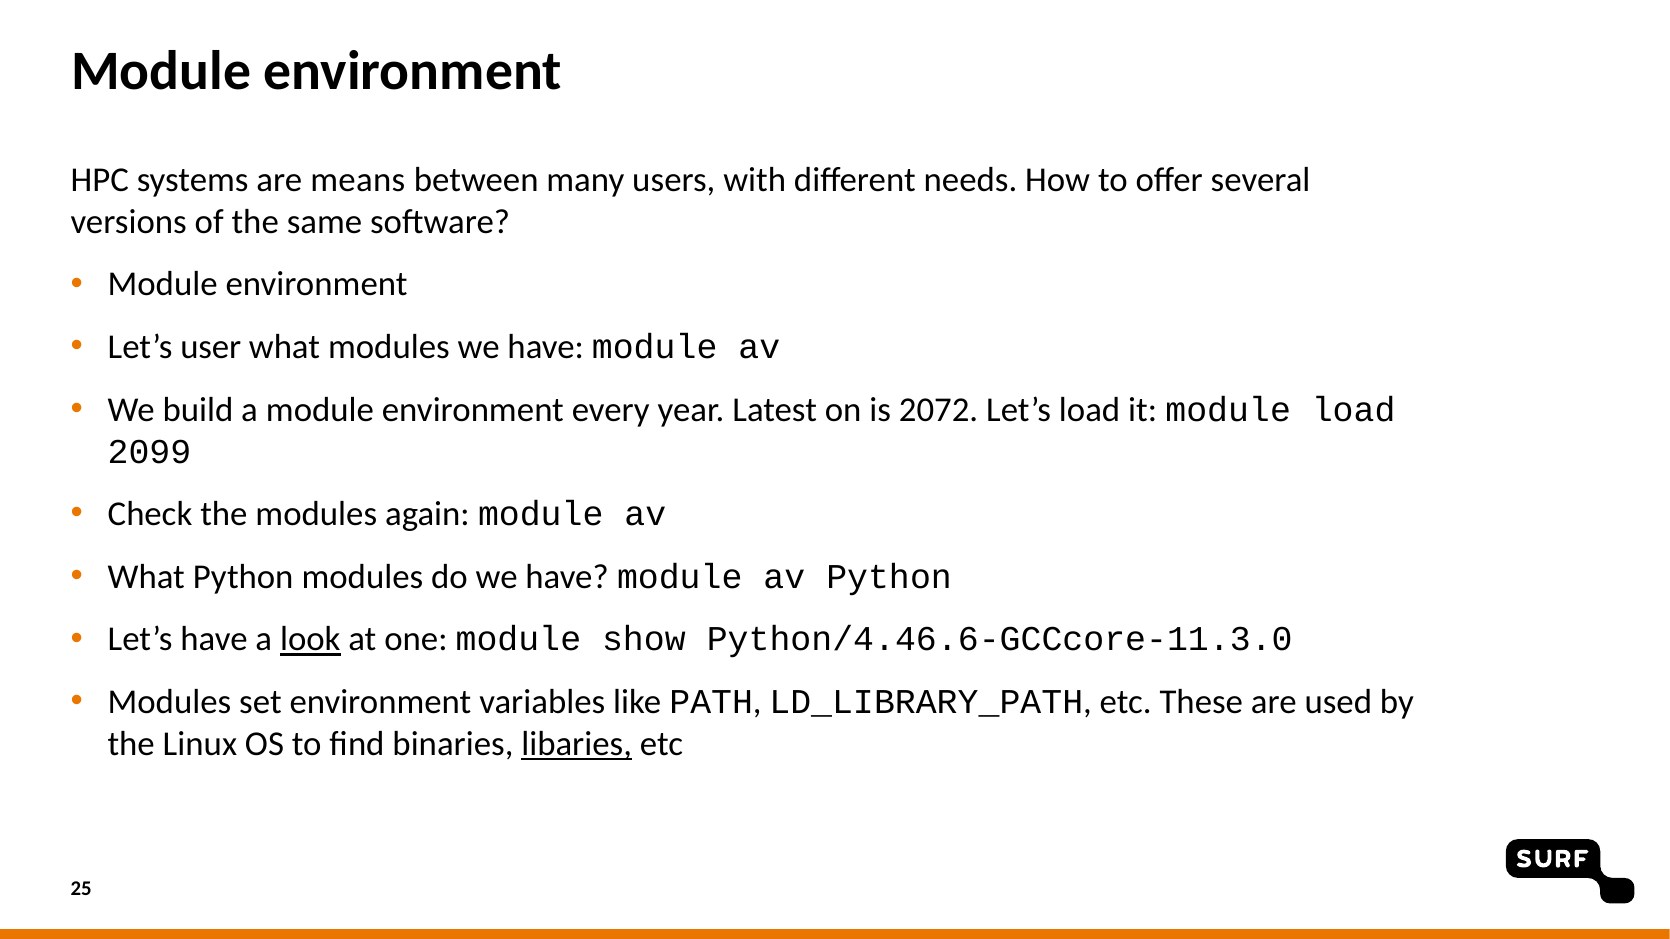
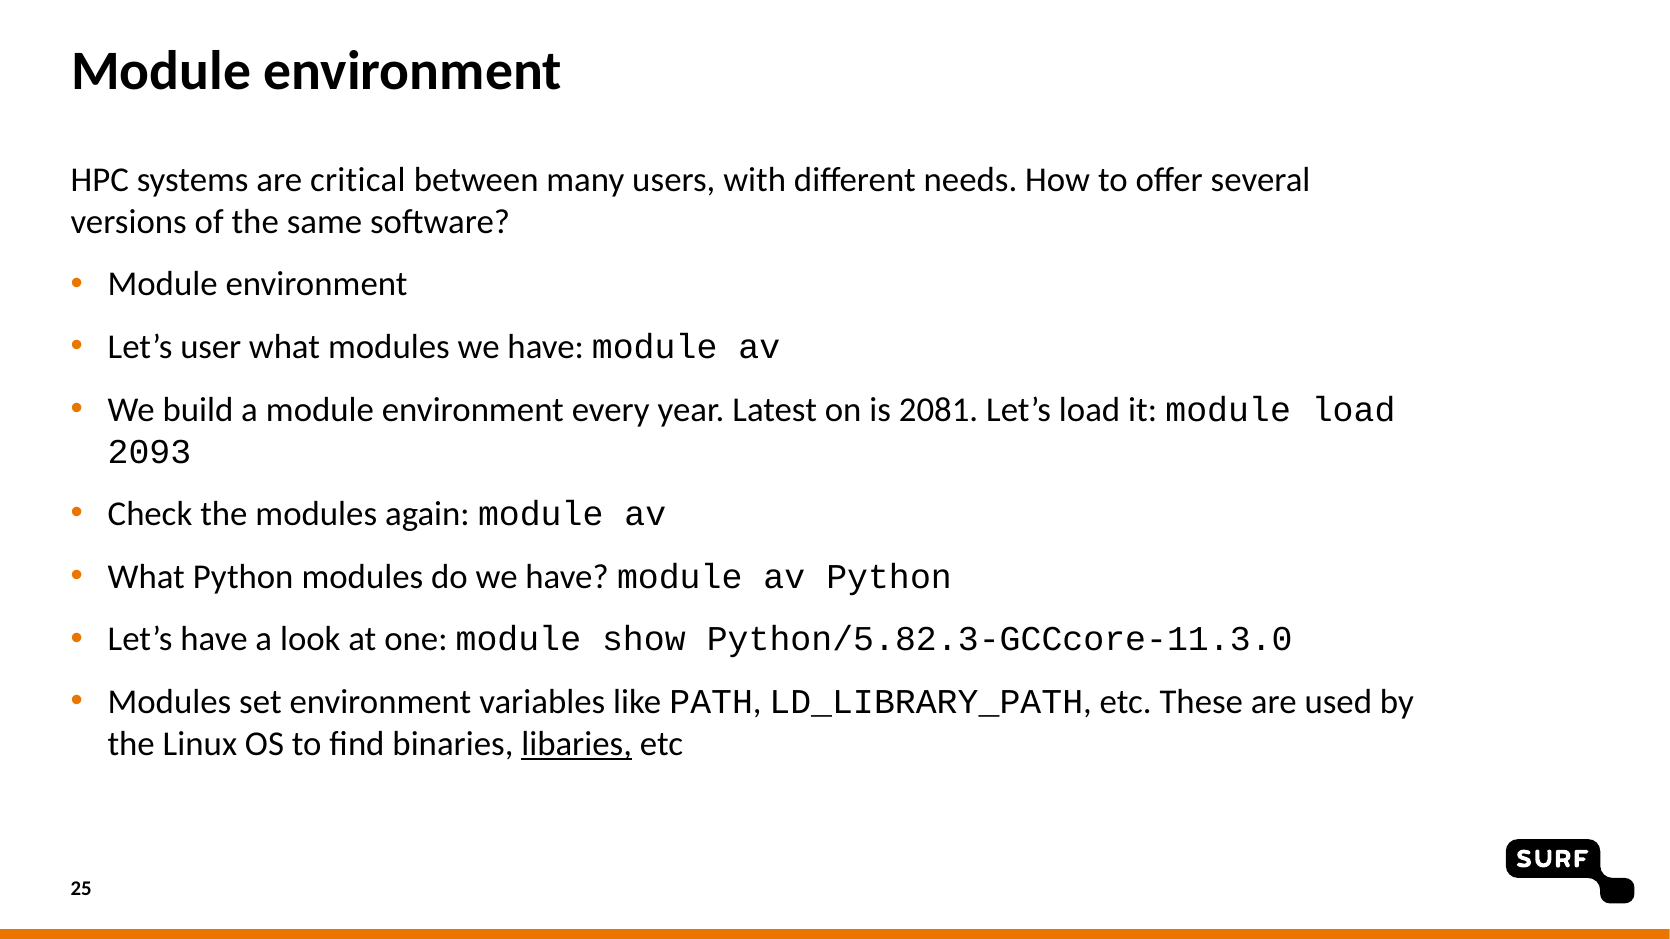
means: means -> critical (358, 180)
2072: 2072 -> 2081 (939, 410)
2099: 2099 -> 2093 (149, 452)
look underline: present -> none (310, 640)
Python/4.46.6-GCCcore-11.3.0: Python/4.46.6-GCCcore-11.3.0 -> Python/5.82.3-GCCcore-11.3.0 (1000, 640)
